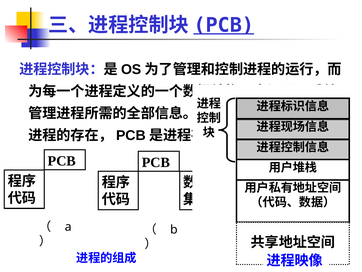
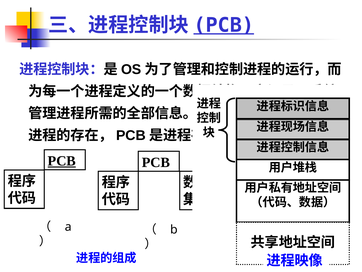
PCB underline: none -> present (62, 161)
